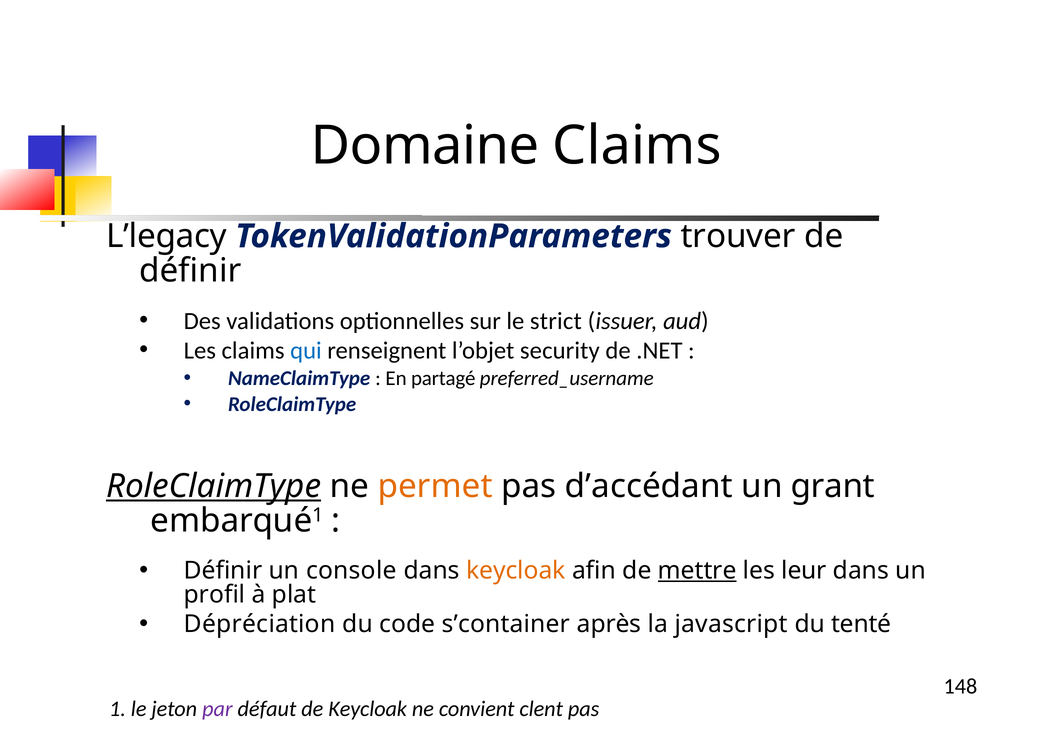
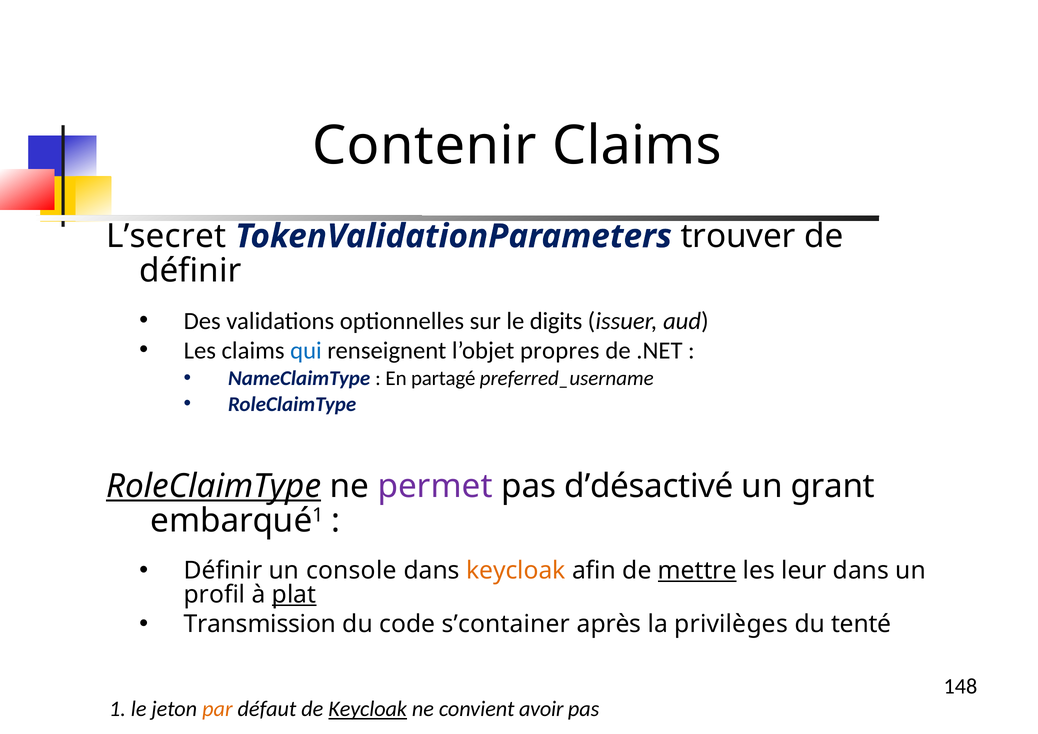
Domaine: Domaine -> Contenir (424, 146)
L’legacy: L’legacy -> L’secret (166, 236)
strict: strict -> digits (556, 321)
security: security -> propres (560, 350)
permet colour: orange -> purple (435, 486)
d’accédant: d’accédant -> d’désactivé (649, 486)
plat underline: none -> present (294, 595)
Dépréciation: Dépréciation -> Transmission (260, 624)
javascript: javascript -> privilèges (731, 624)
par colour: purple -> orange (217, 709)
Keycloak underline: none -> present (368, 709)
clent: clent -> avoir (541, 709)
